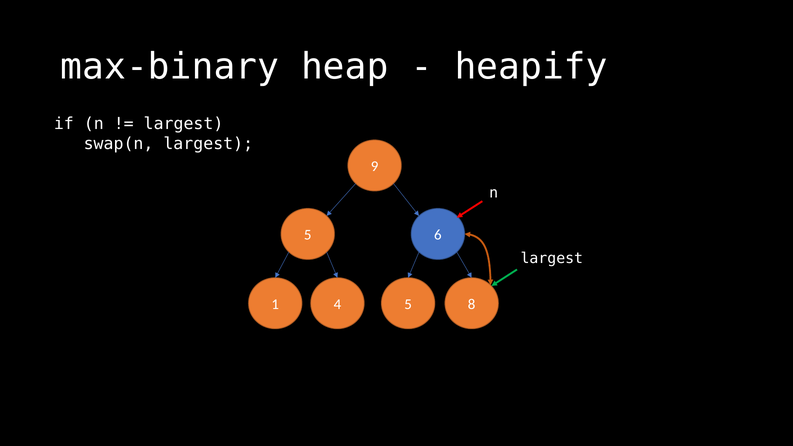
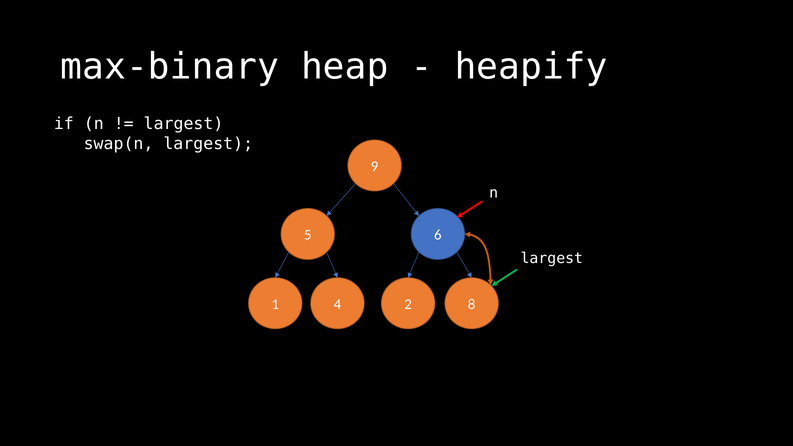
4 5: 5 -> 2 (408, 304)
